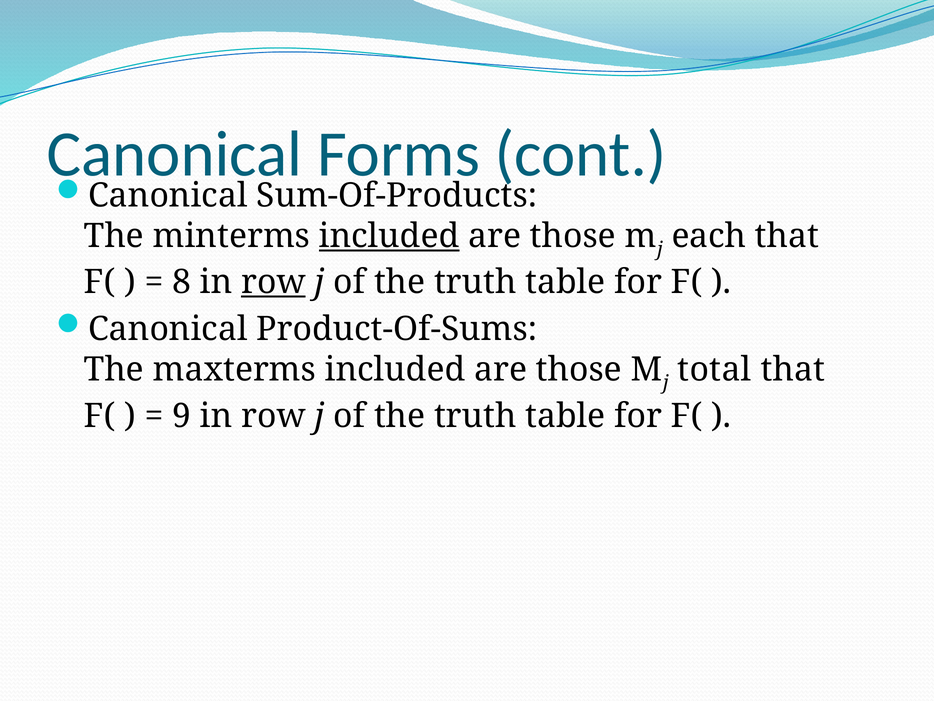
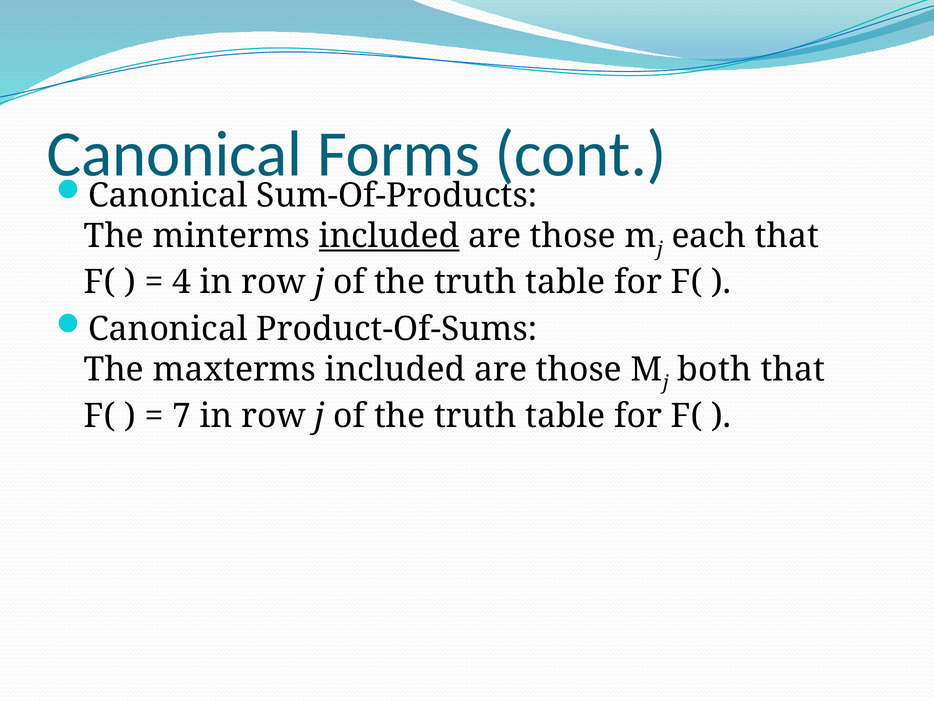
8: 8 -> 4 (182, 282)
row underline: present -> none (273, 282)
total: total -> both (714, 370)
9: 9 -> 7 (182, 416)
